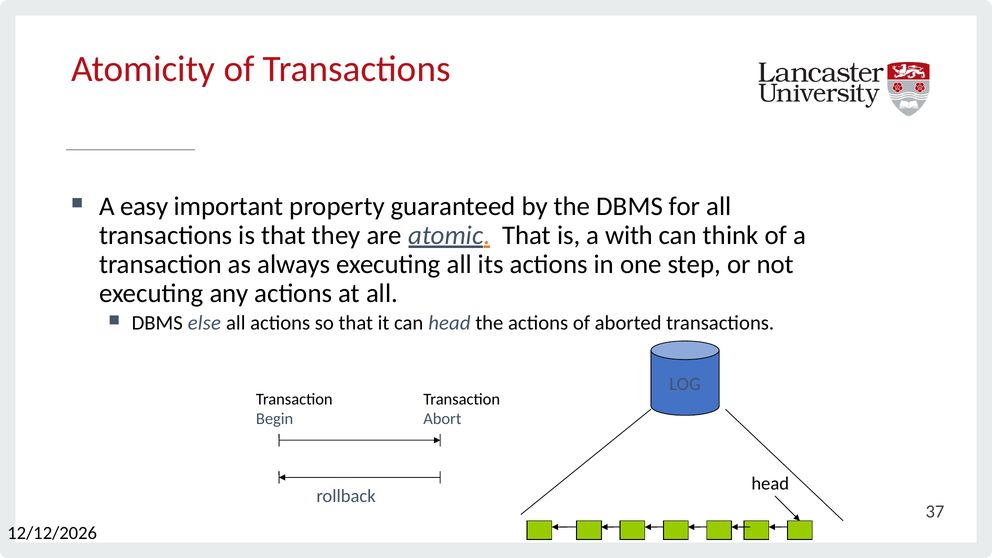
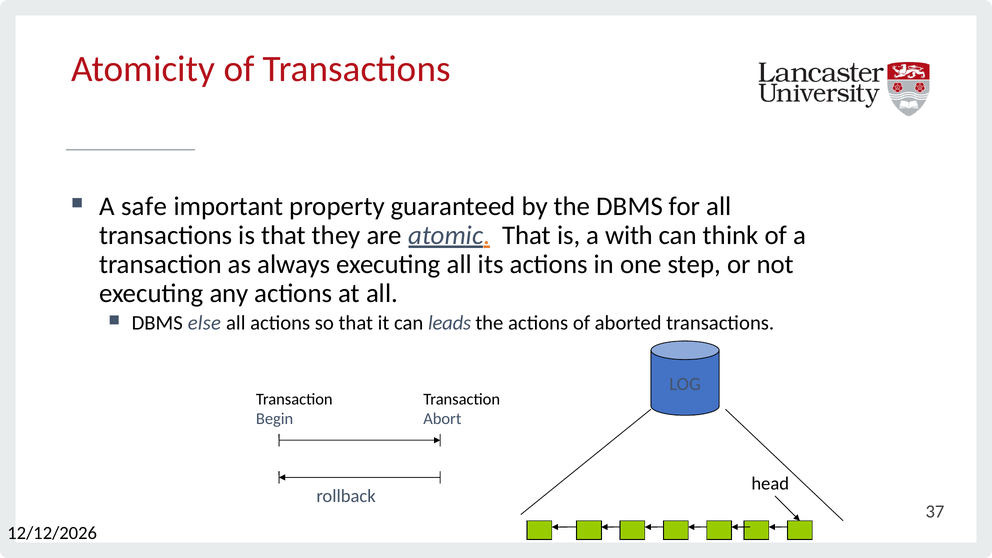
easy: easy -> safe (144, 206)
can head: head -> leads (450, 323)
